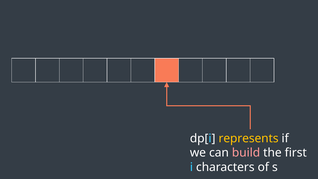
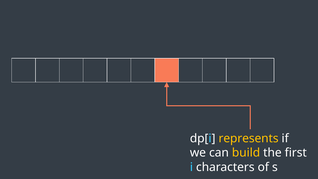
build colour: pink -> yellow (246, 153)
